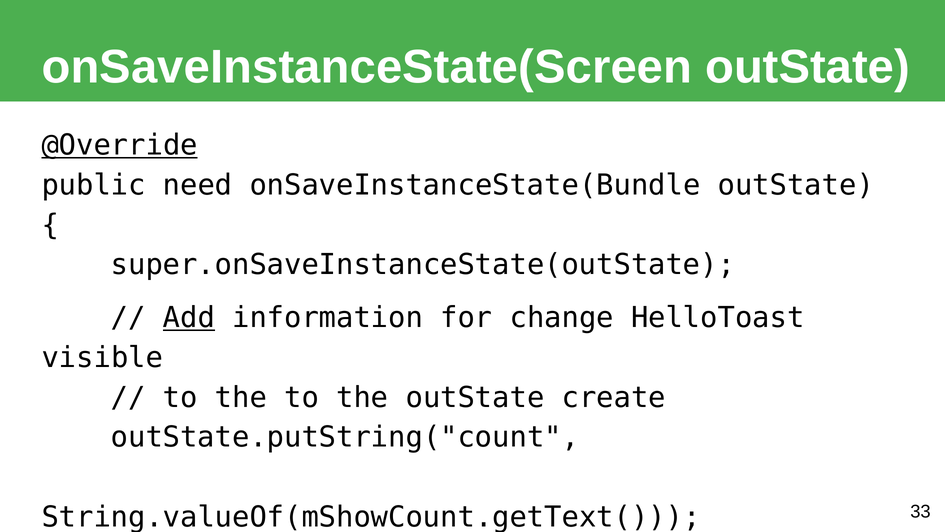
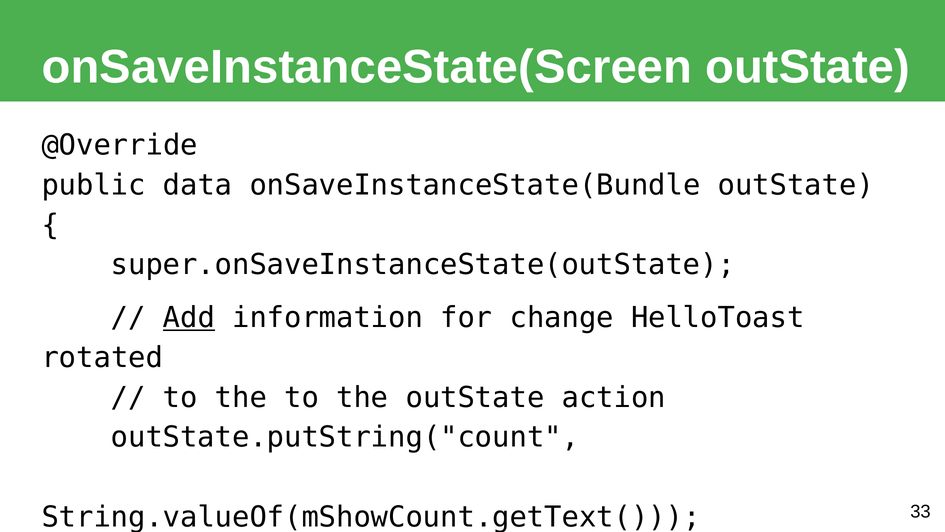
@Override underline: present -> none (120, 145)
need: need -> data (198, 185)
visible: visible -> rotated (102, 357)
create: create -> action (614, 397)
